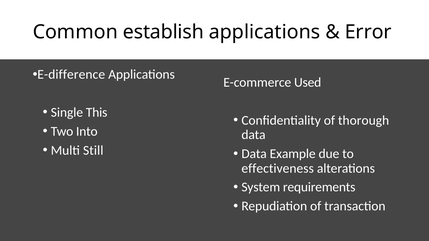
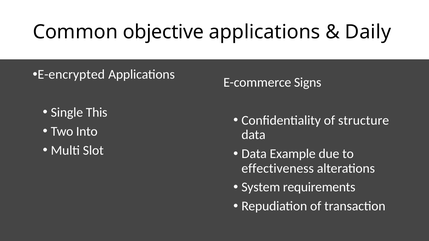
establish: establish -> objective (163, 32)
Error: Error -> Daily (368, 32)
E-difference: E-difference -> E-encrypted (71, 75)
Used: Used -> Signs (308, 83)
thorough: thorough -> structure (364, 121)
Still: Still -> Slot (93, 150)
